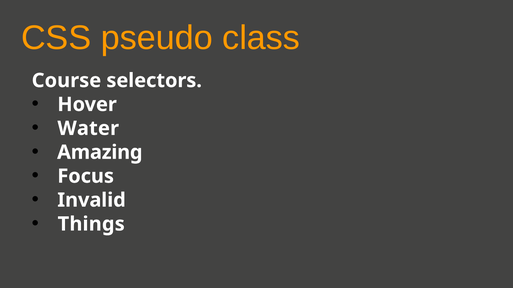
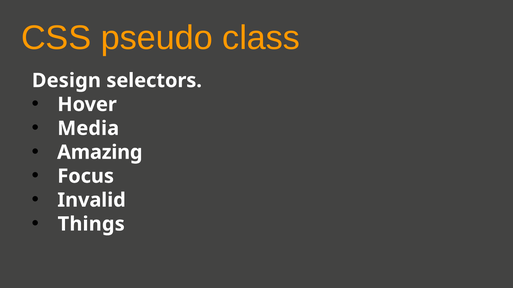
Course: Course -> Design (66, 81)
Water: Water -> Media (88, 129)
